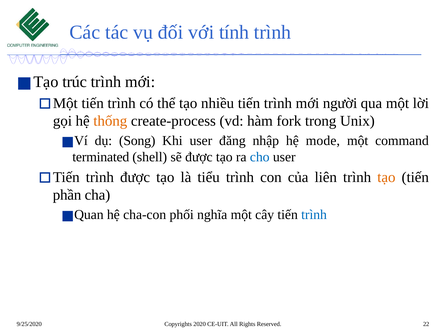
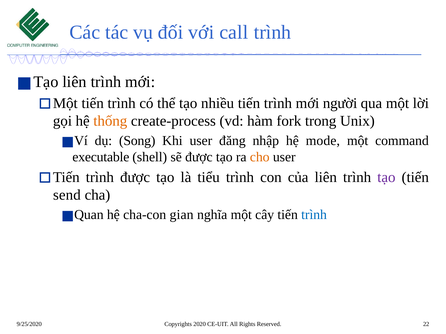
tính: tính -> call (234, 32)
trúc: trúc -> liên (75, 82)
terminated: terminated -> executable (101, 157)
cho colour: blue -> orange (260, 157)
tạo colour: orange -> purple (386, 177)
phần: phần -> send (67, 195)
phối: phối -> gian (182, 215)
